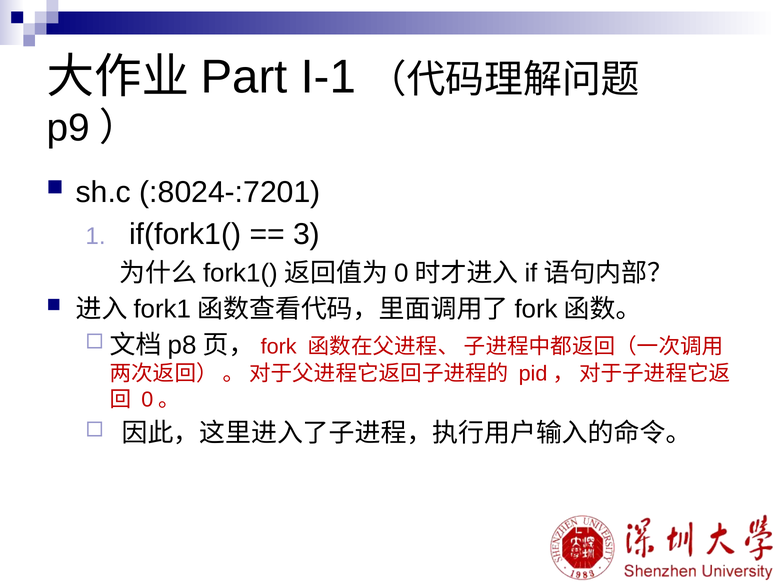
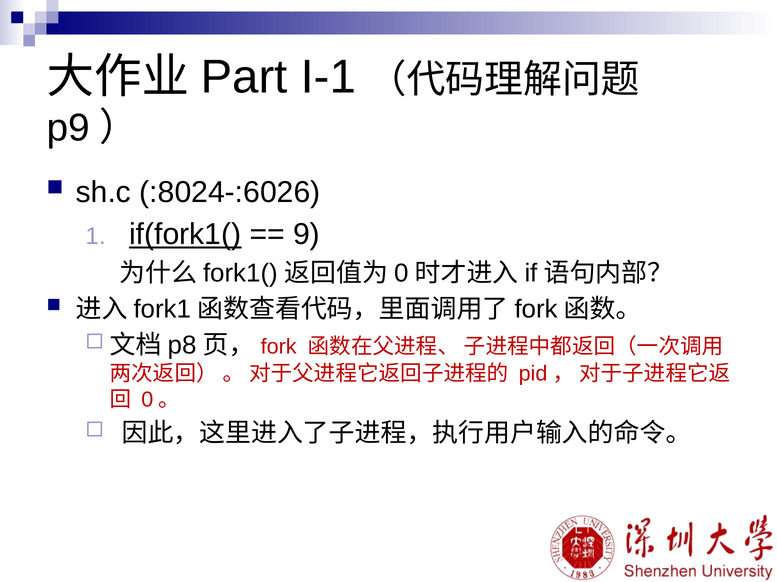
:8024-:7201: :8024-:7201 -> :8024-:6026 (230, 192)
if(fork1( underline: none -> present (185, 235)
3: 3 -> 9 (307, 235)
